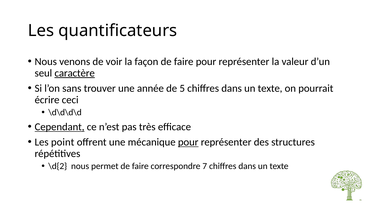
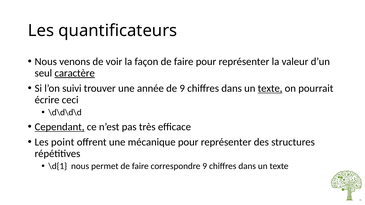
sans: sans -> suivi (72, 89)
de 5: 5 -> 9 (182, 89)
texte underline: none -> present (270, 89)
pour underline: present -> none (188, 142)
\d{2: \d{2 -> \d{1 (58, 166)
correspondre 7: 7 -> 9 (205, 166)
